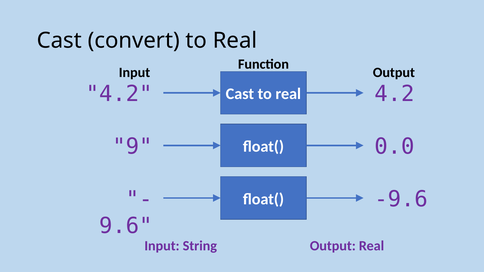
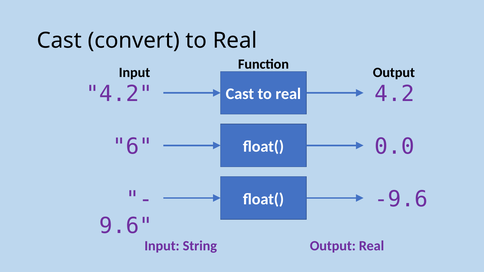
9: 9 -> 6 (132, 147)
